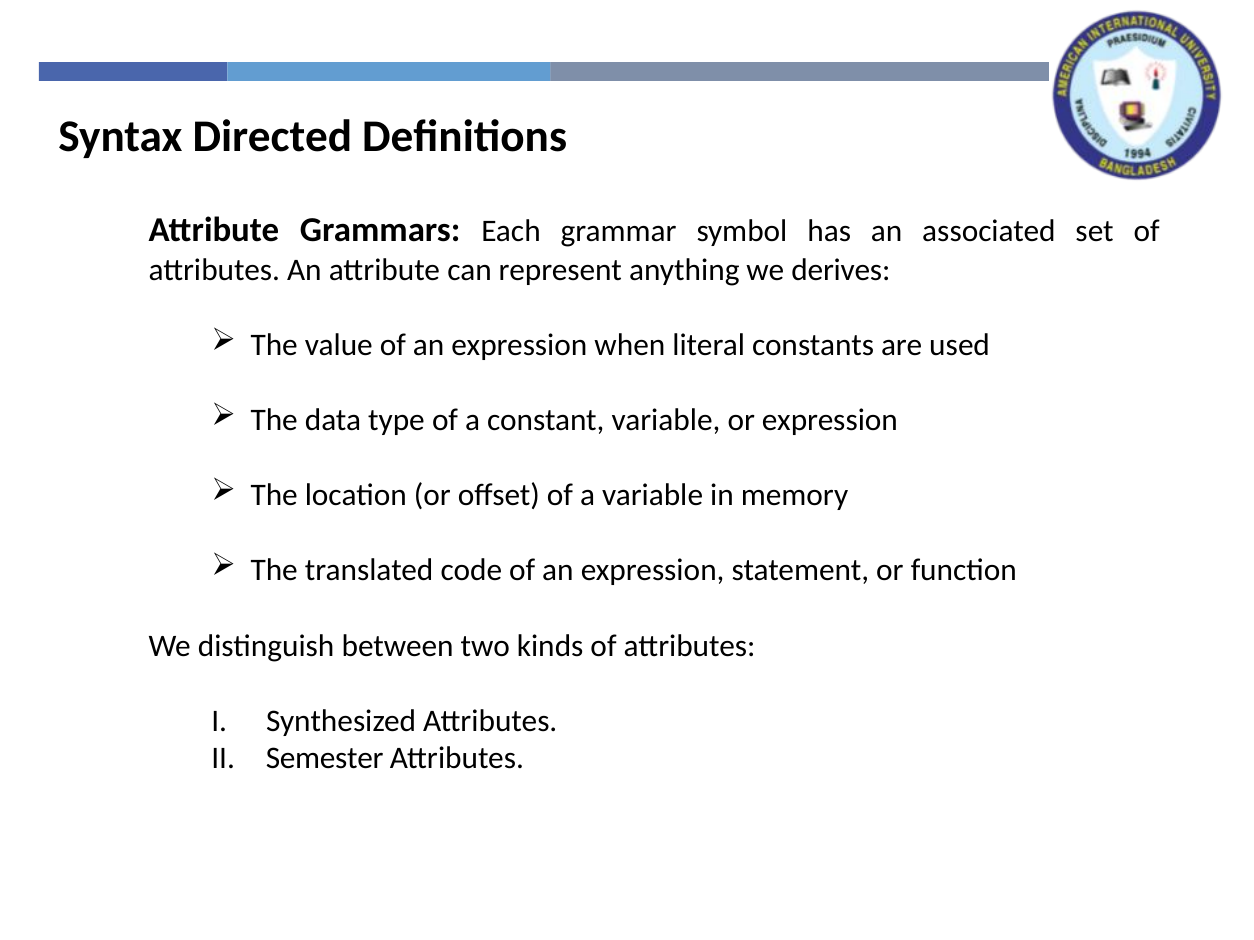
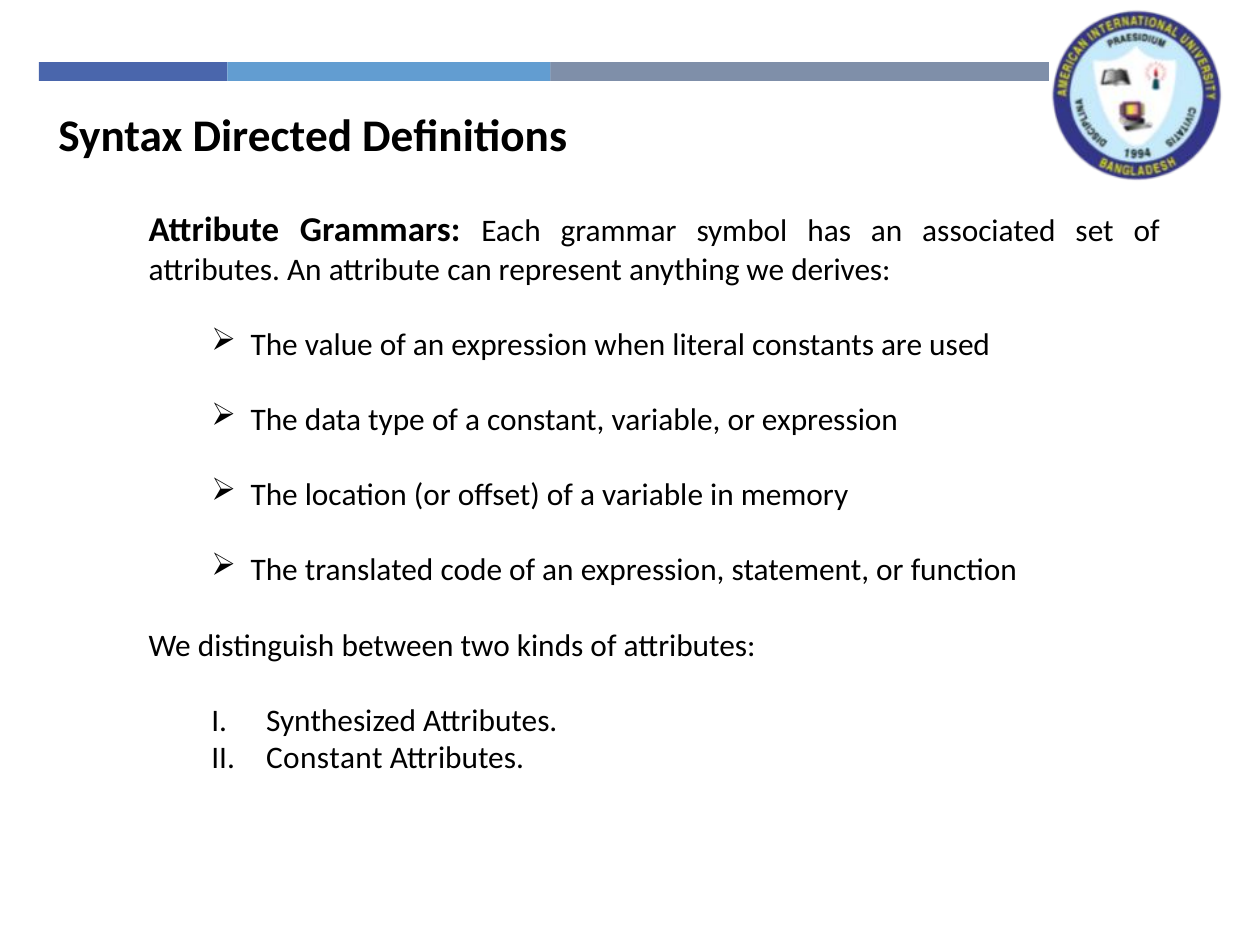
Semester: Semester -> Constant (324, 759)
